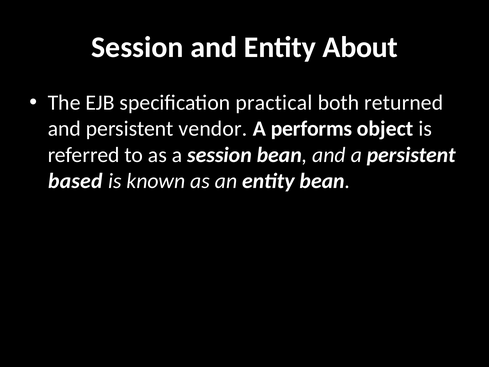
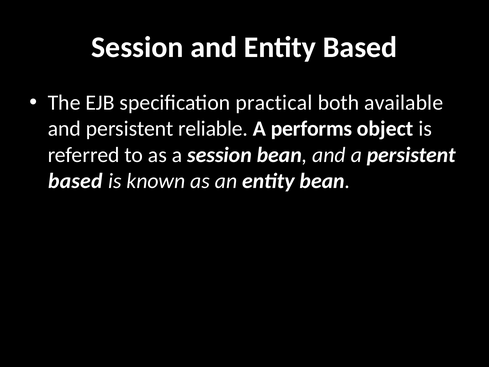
Entity About: About -> Based (360, 47)
returned: returned -> available (404, 103)
vendor: vendor -> reliable (213, 129)
